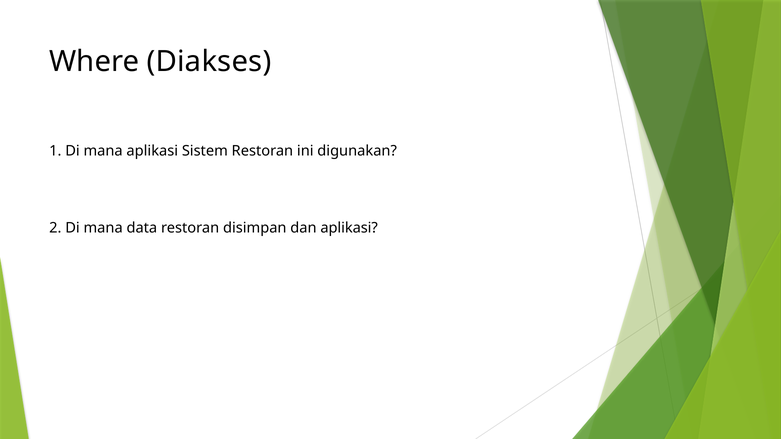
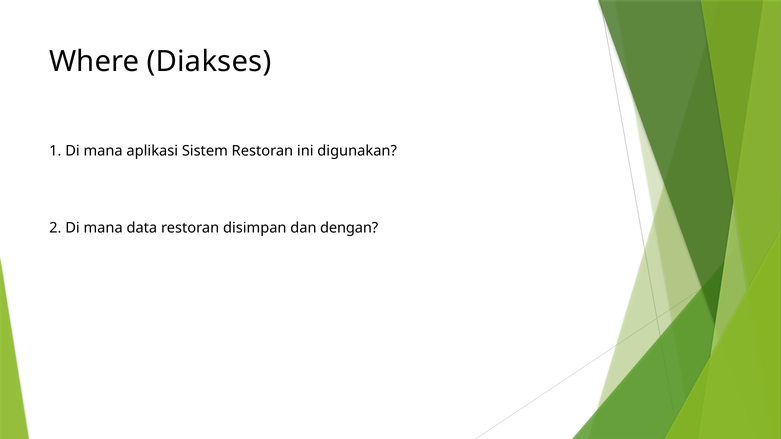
dan aplikasi: aplikasi -> dengan (349, 228)
